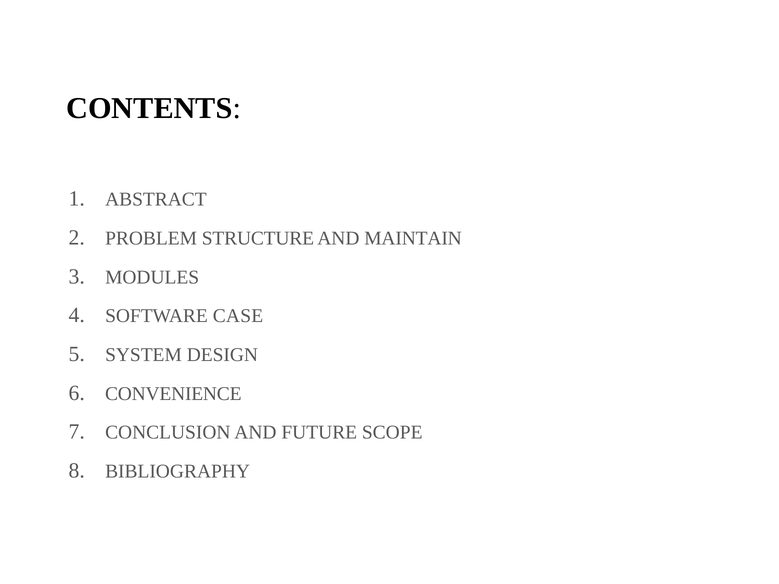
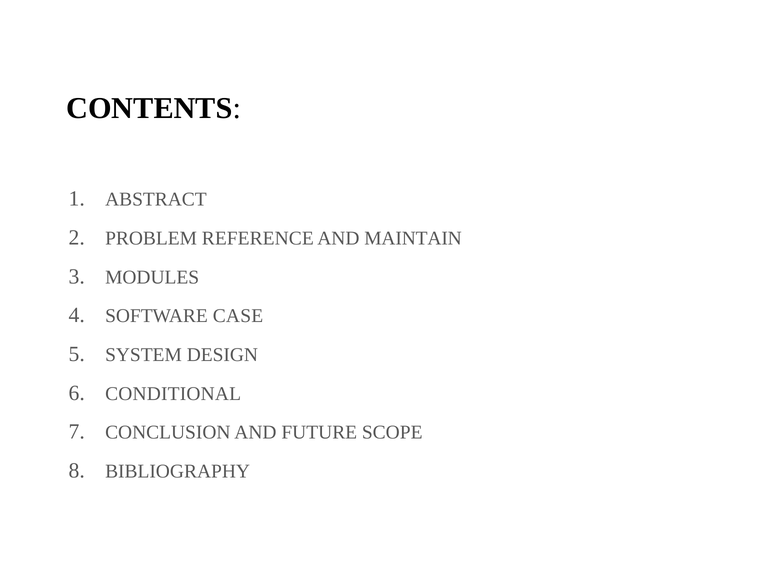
STRUCTURE: STRUCTURE -> REFERENCE (258, 238)
CONVENIENCE: CONVENIENCE -> CONDITIONAL (173, 394)
